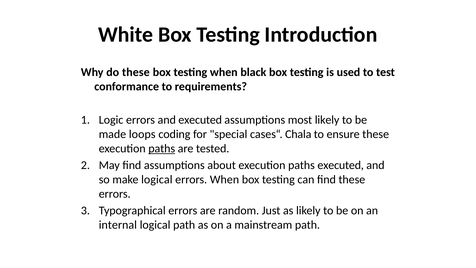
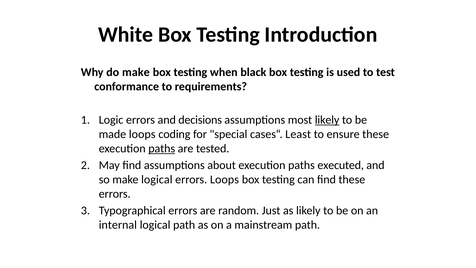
do these: these -> make (136, 72)
and executed: executed -> decisions (200, 120)
likely underline: none -> present (327, 120)
Chala: Chala -> Least (298, 134)
errors When: When -> Loops (224, 179)
